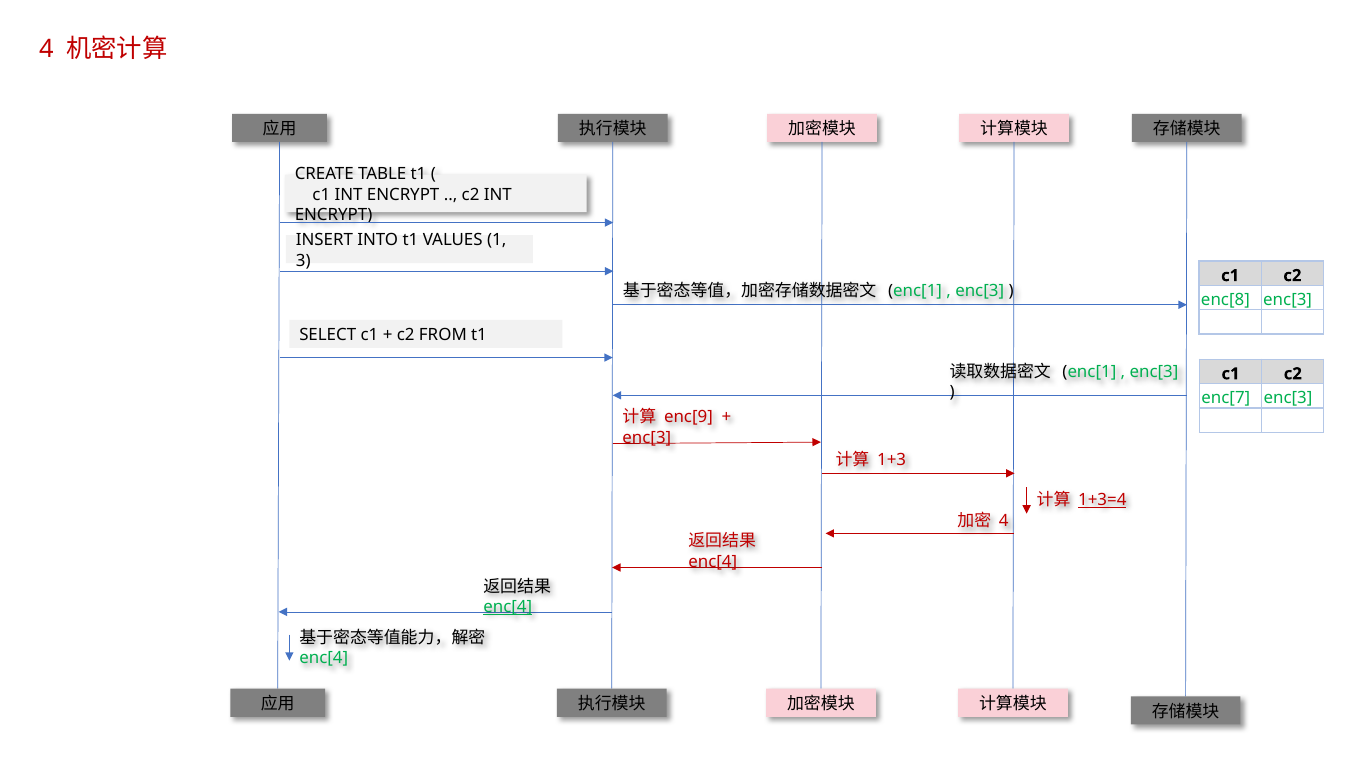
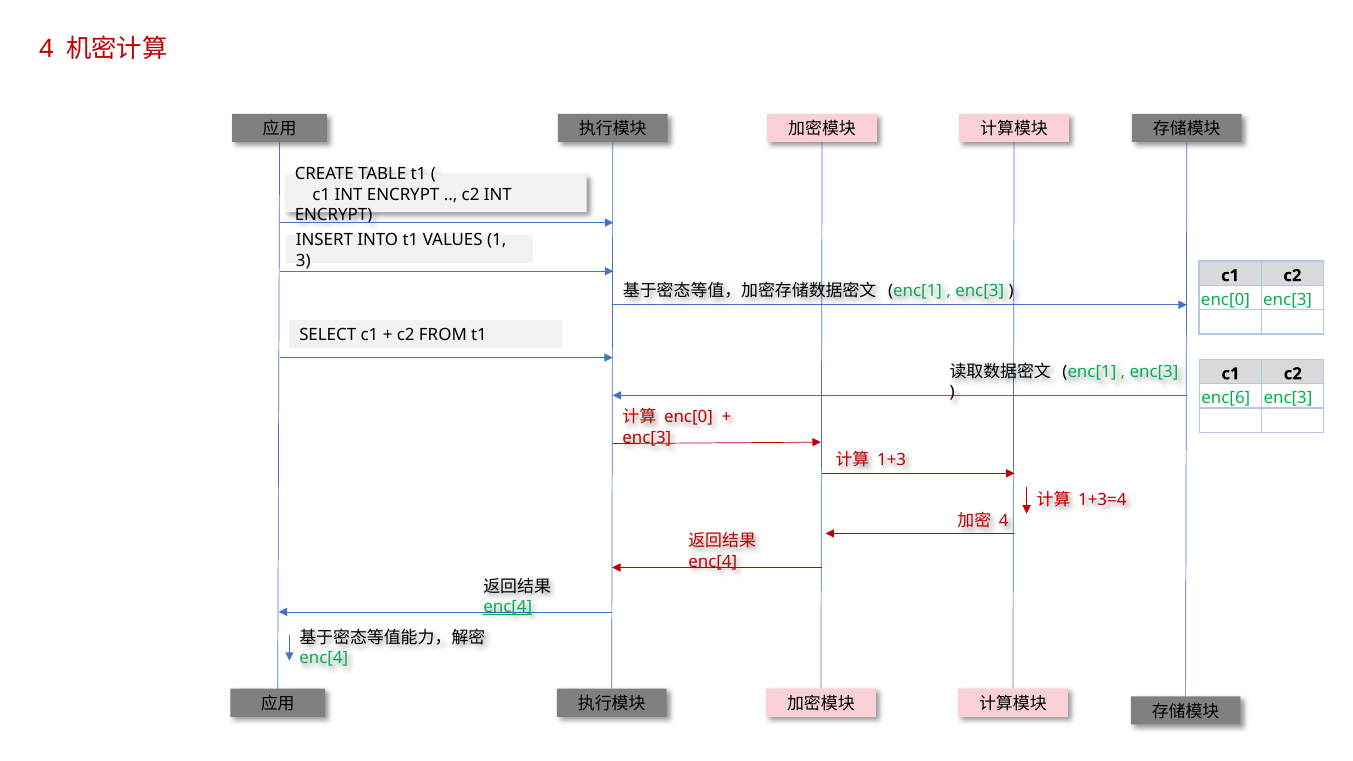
enc[8: enc[8 -> enc[0 (1225, 300)
enc[7: enc[7 -> enc[6 (1226, 398)
enc[9: enc[9 -> enc[0 (688, 417)
1+3=4 underline: present -> none (1102, 500)
